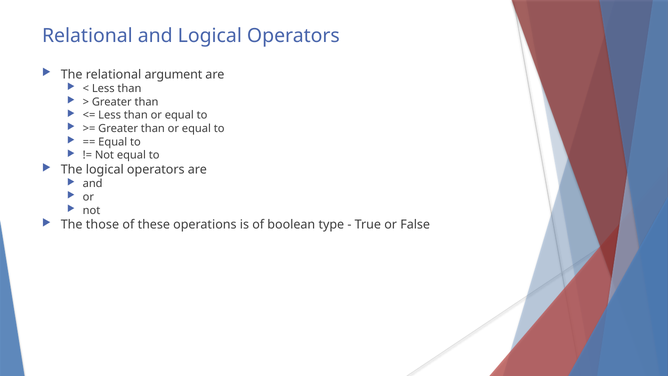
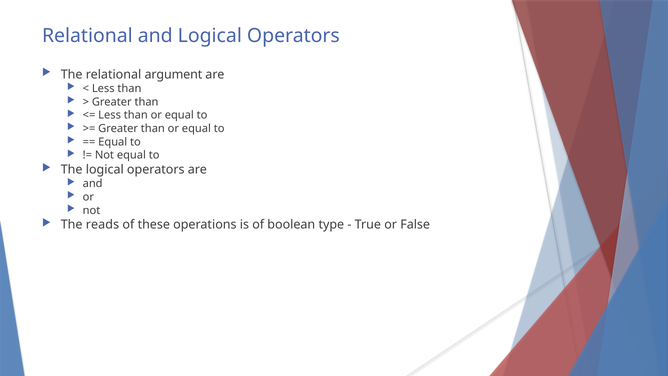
those: those -> reads (102, 225)
